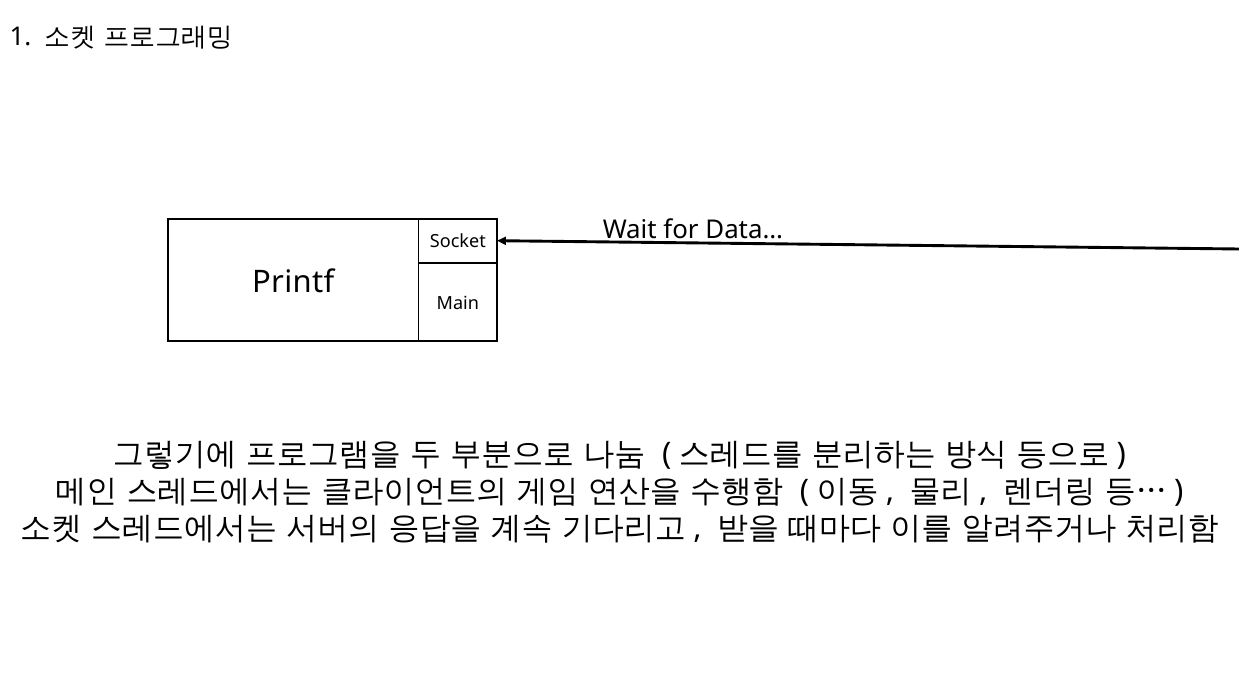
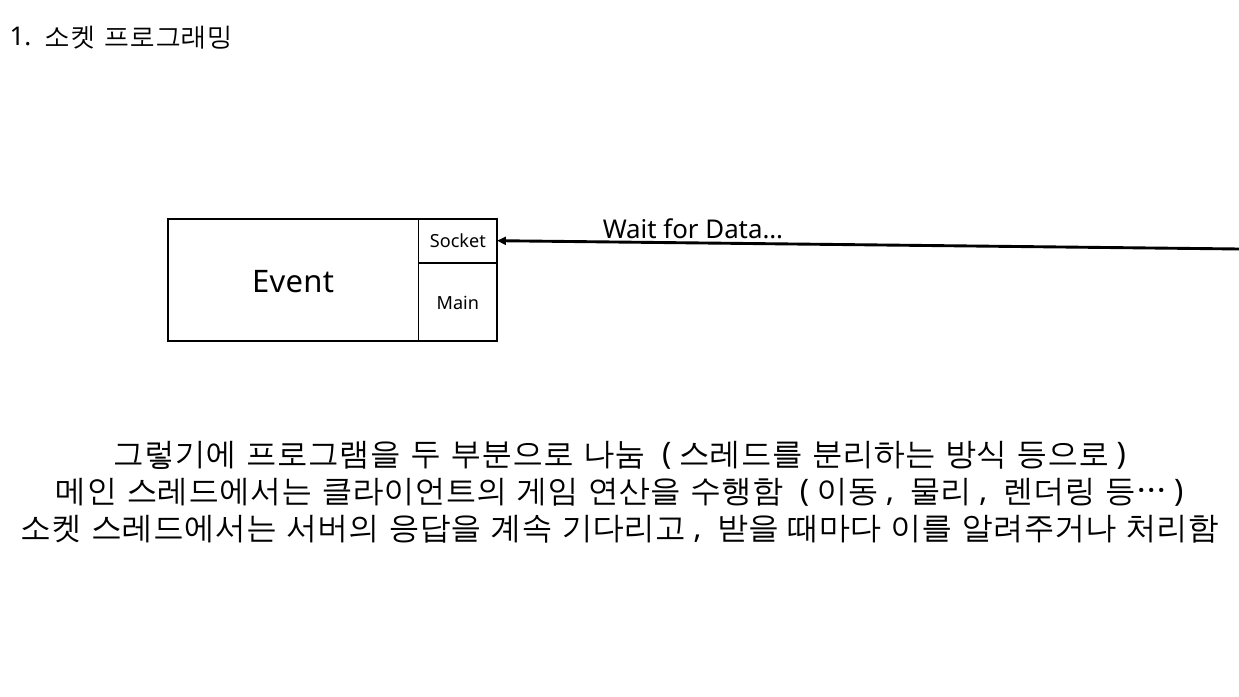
Printf: Printf -> Event (293, 282)
